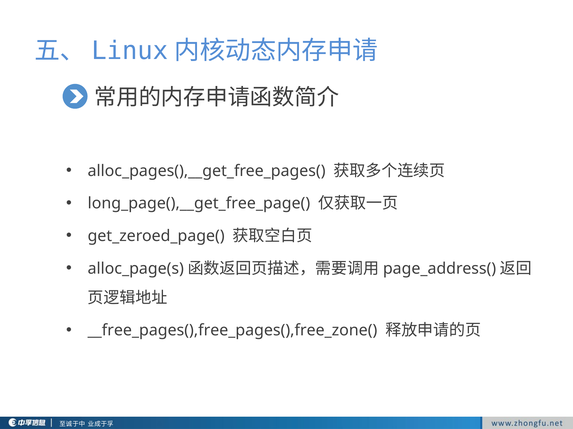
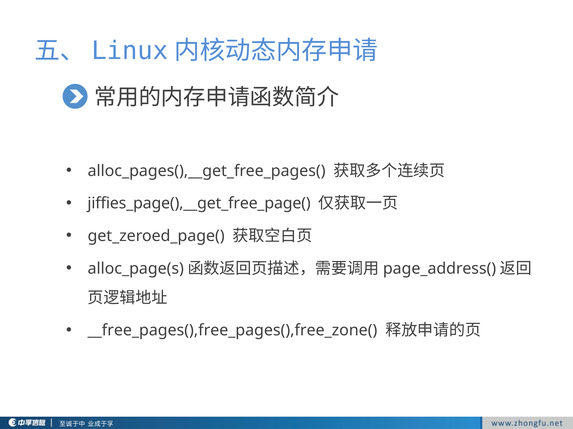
long_page(),__get_free_page(: long_page(),__get_free_page( -> jiffies_page(),__get_free_page( (199, 204)
